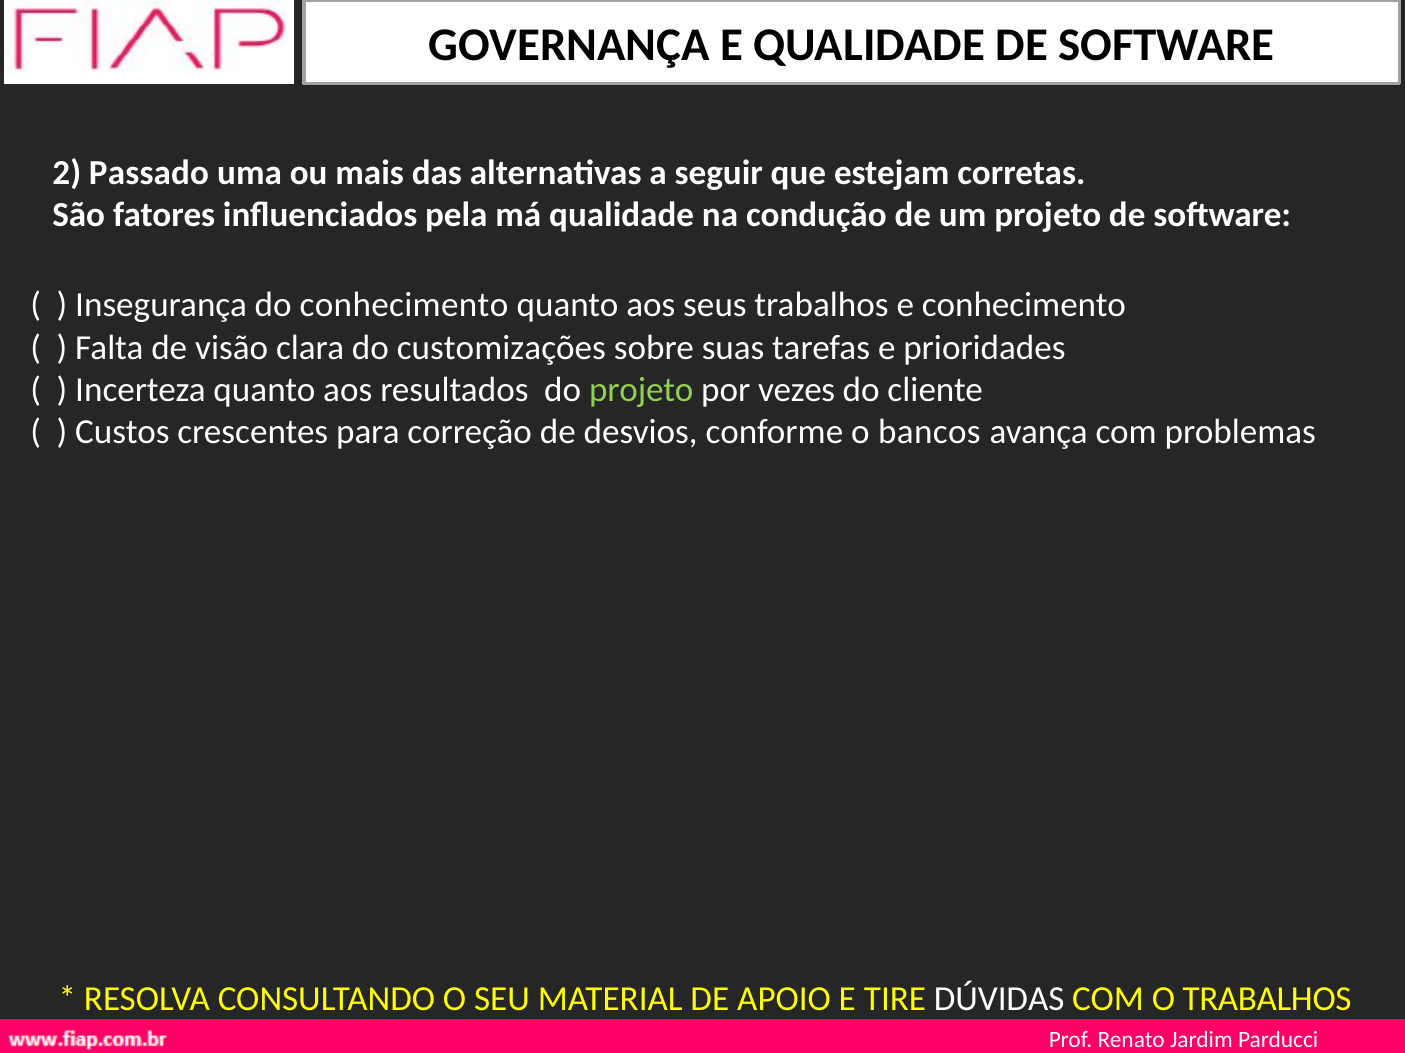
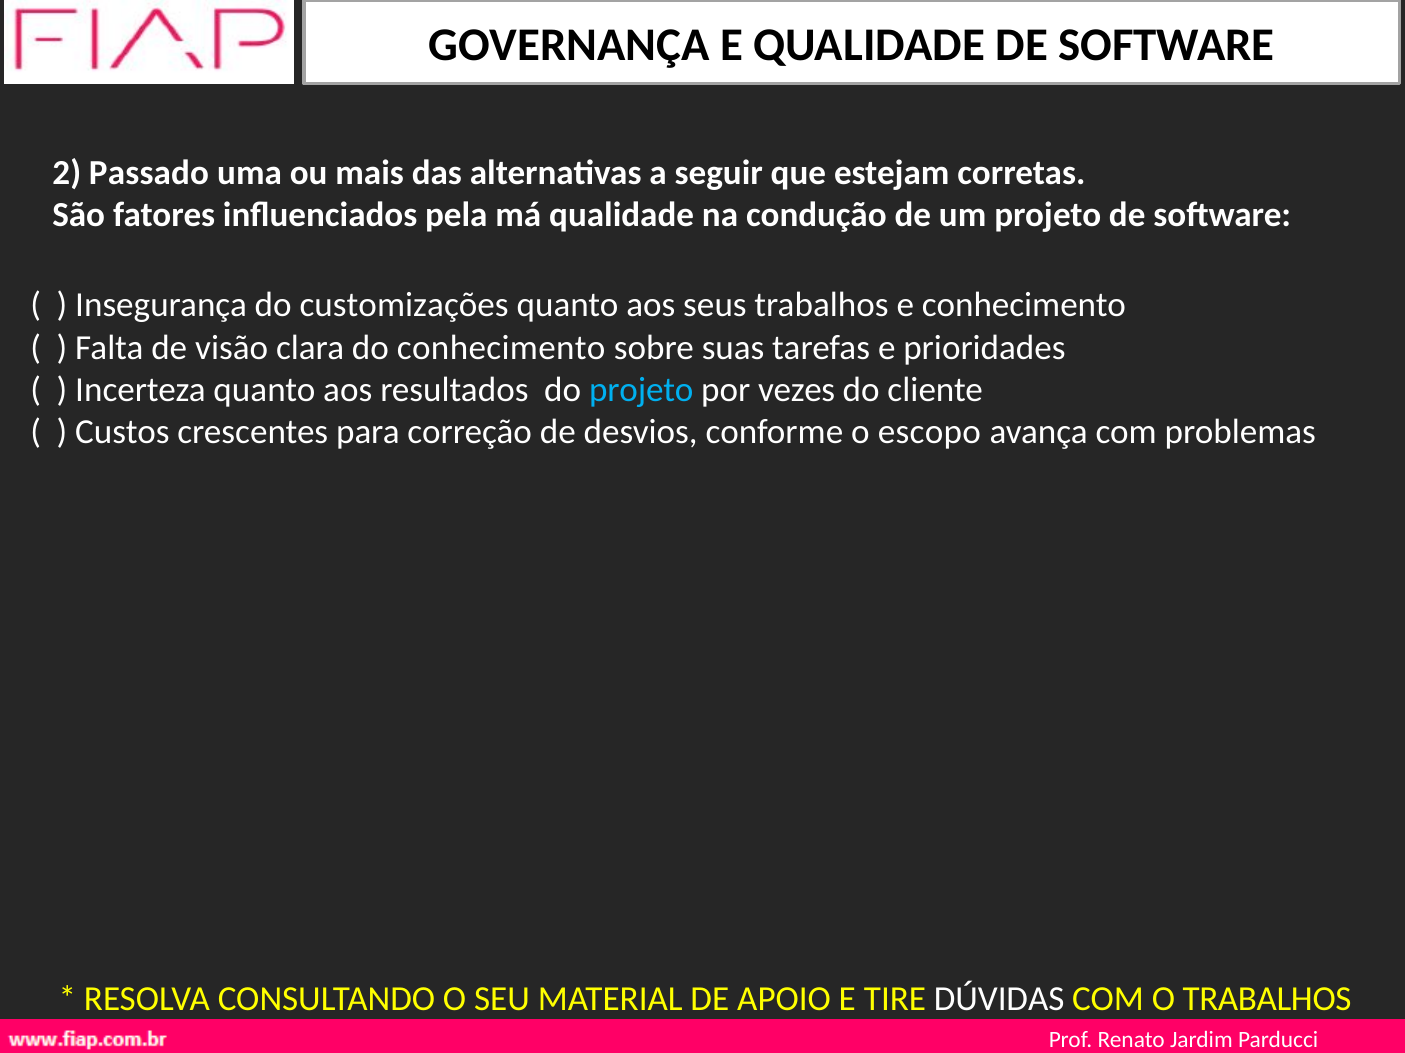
do conhecimento: conhecimento -> customizações (404, 306)
do customizações: customizações -> conhecimento (501, 348)
projeto colour: light green -> light blue (641, 390)
bancos: bancos -> escopo (929, 432)
